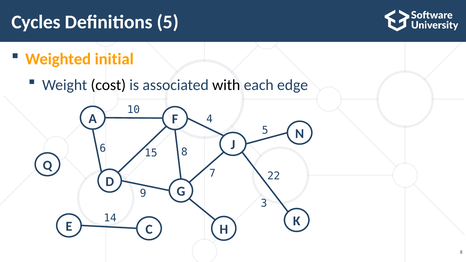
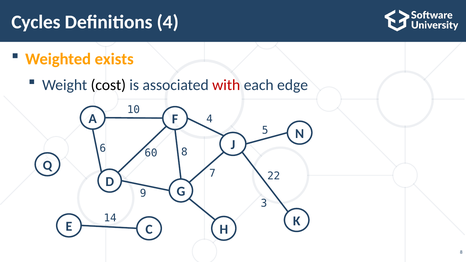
Definitions 5: 5 -> 4 (168, 22)
initial: initial -> exists (114, 59)
with colour: black -> red (226, 85)
15: 15 -> 60 (151, 153)
